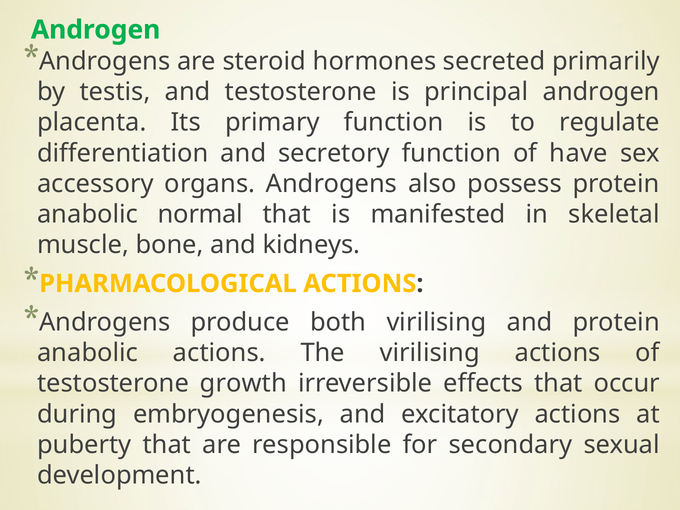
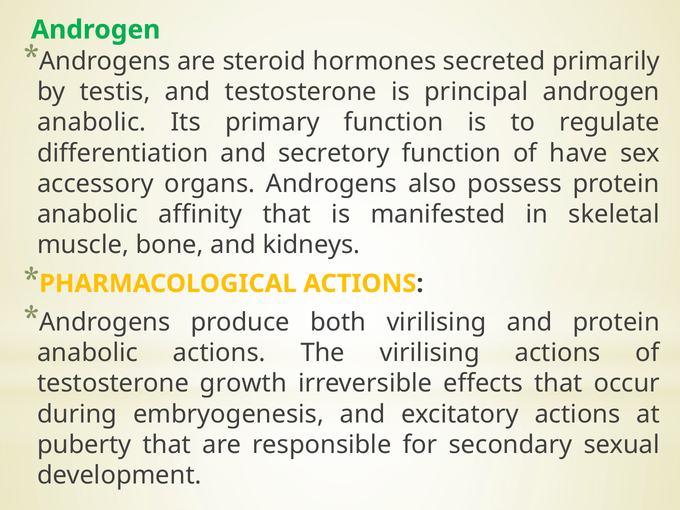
placenta: placenta -> anabolic (92, 123)
normal: normal -> affinity (200, 214)
